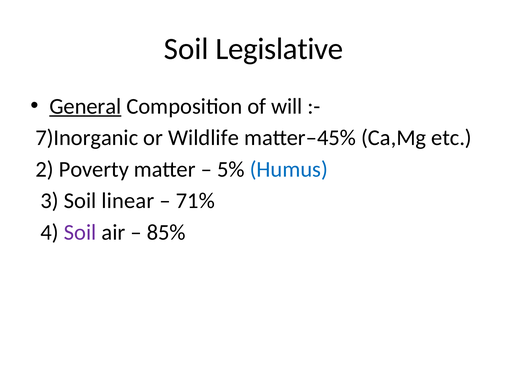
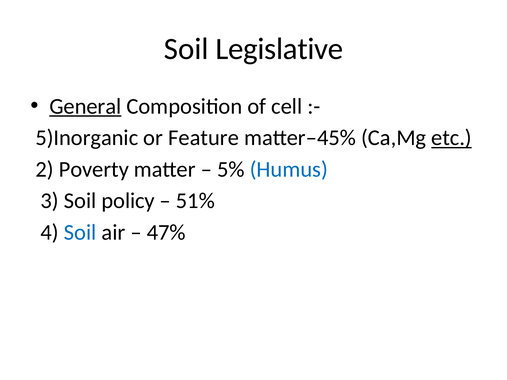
will: will -> cell (287, 106)
7)Inorganic: 7)Inorganic -> 5)Inorganic (87, 138)
Wildlife: Wildlife -> Feature (204, 138)
etc underline: none -> present (452, 138)
linear: linear -> policy (128, 201)
71%: 71% -> 51% (195, 201)
Soil colour: purple -> blue (80, 233)
85%: 85% -> 47% (166, 233)
